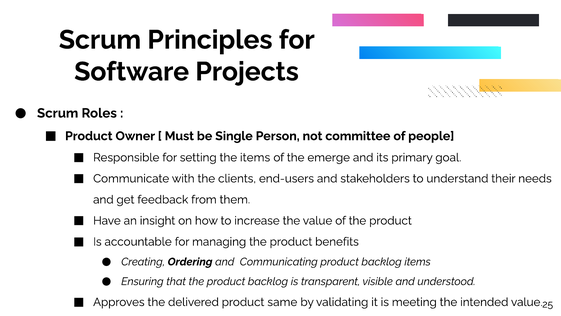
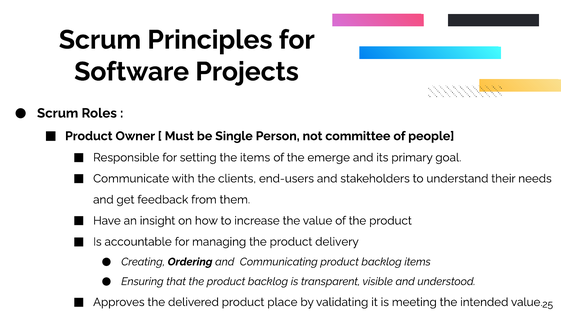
benefits: benefits -> delivery (337, 241)
same: same -> place (282, 302)
